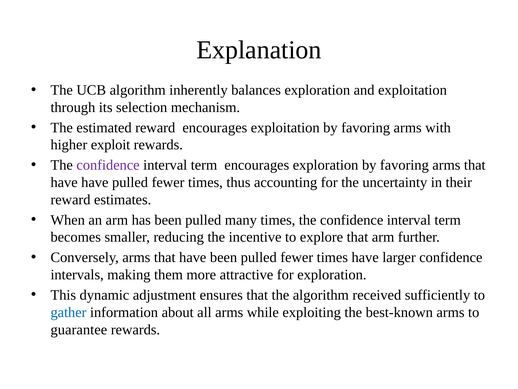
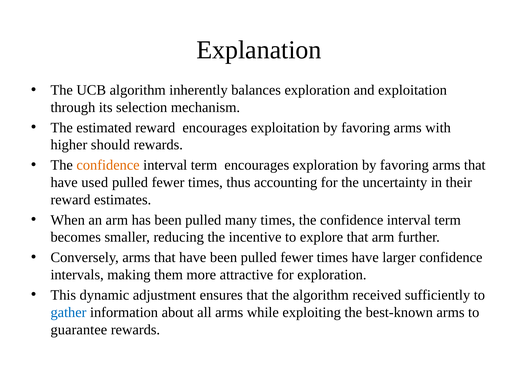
exploit: exploit -> should (110, 145)
confidence colour: purple -> orange (108, 165)
have have: have -> used (95, 182)
